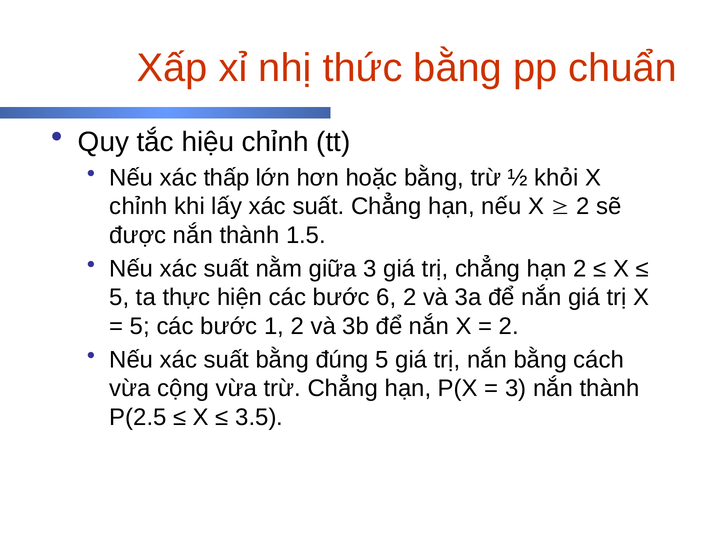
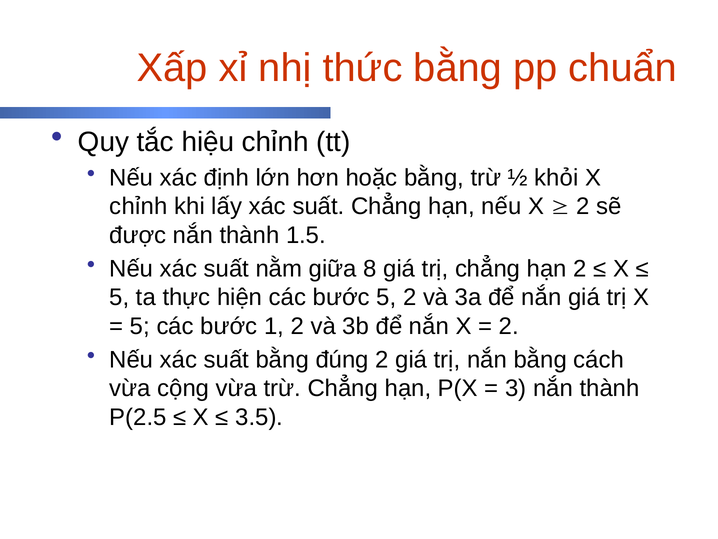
thấp: thấp -> định (226, 178)
giữa 3: 3 -> 8 (370, 269)
bước 6: 6 -> 5 (386, 297)
đúng 5: 5 -> 2 (382, 359)
